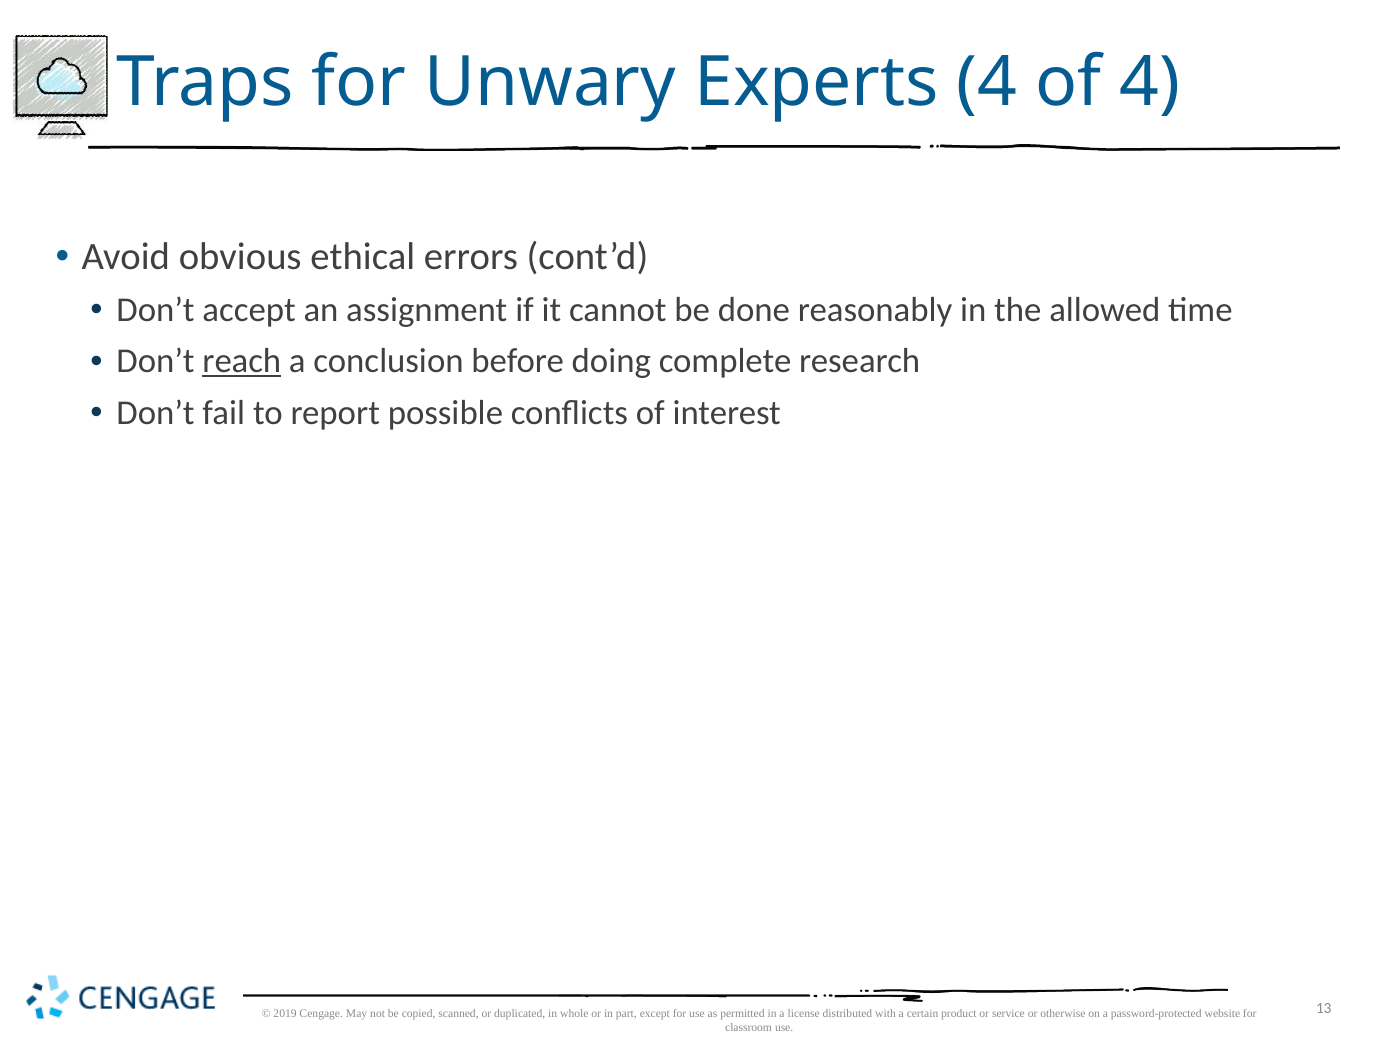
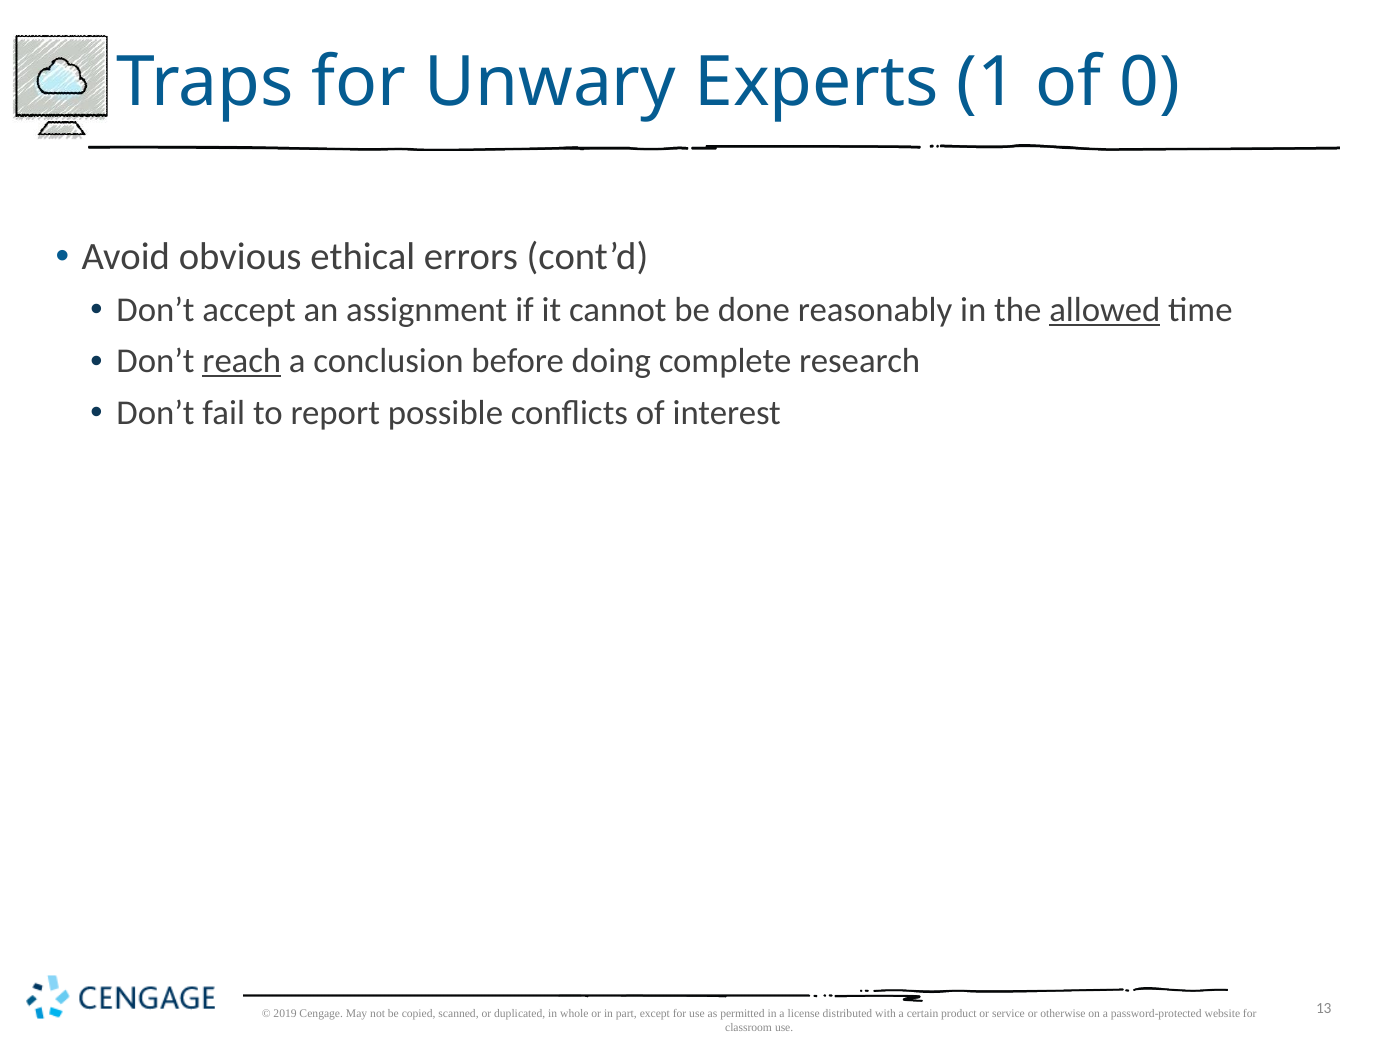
Experts 4: 4 -> 1 (987, 83)
of 4: 4 -> 0 (1150, 83)
allowed underline: none -> present (1105, 310)
